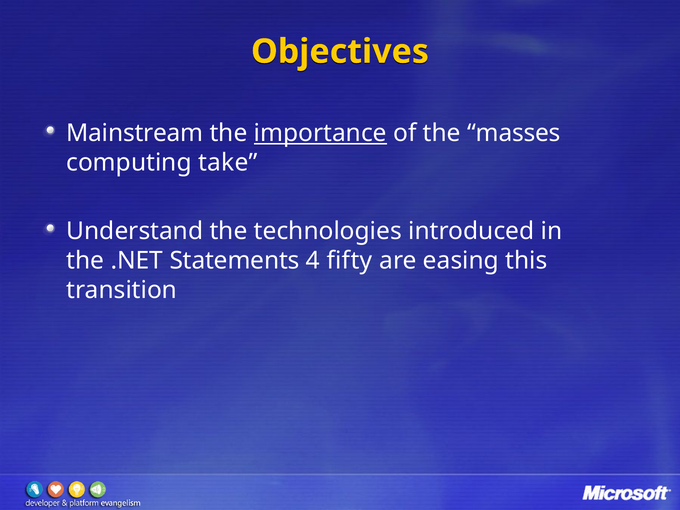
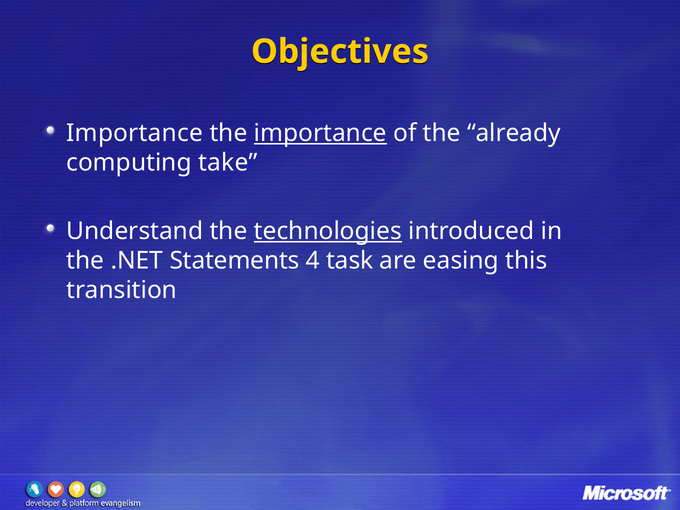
Mainstream: Mainstream -> Importance (135, 133)
masses: masses -> already (514, 133)
technologies underline: none -> present (328, 231)
fifty: fifty -> task (350, 261)
